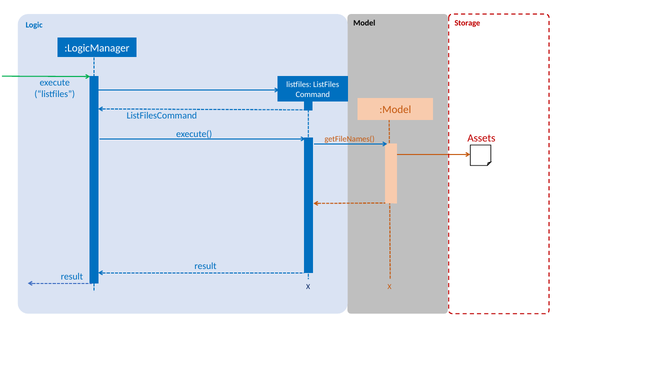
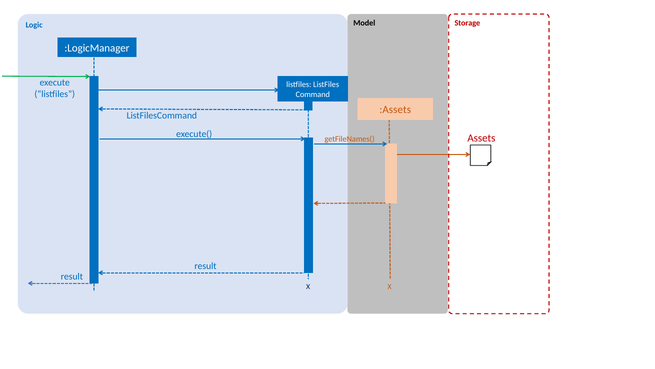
:Model: :Model -> :Assets (395, 110)
